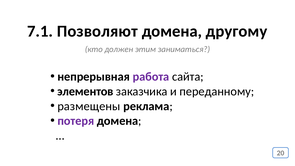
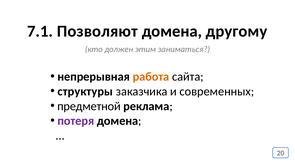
работа colour: purple -> orange (151, 77)
элементов: элементов -> структуры (85, 91)
переданному: переданному -> современных (217, 91)
размещены: размещены -> предметной (89, 106)
